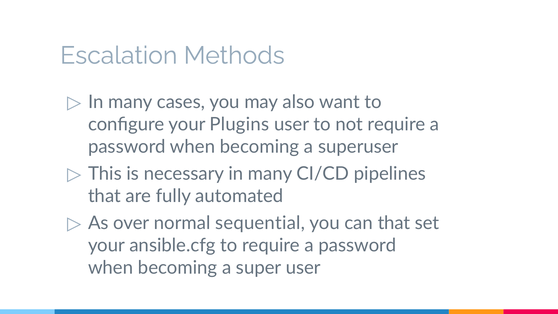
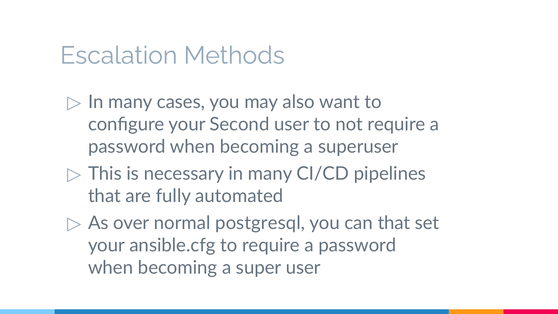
Plugins: Plugins -> Second (239, 124)
sequential: sequential -> postgresql (260, 223)
